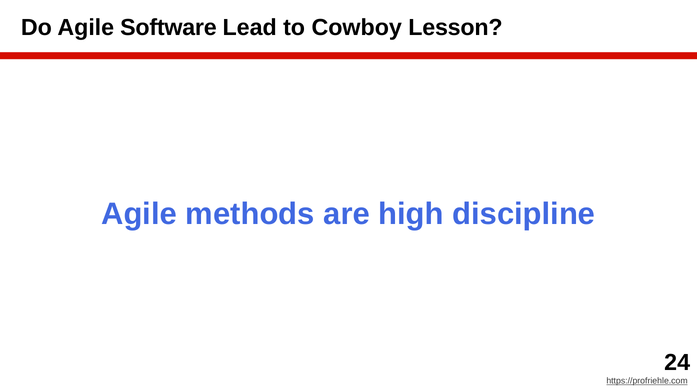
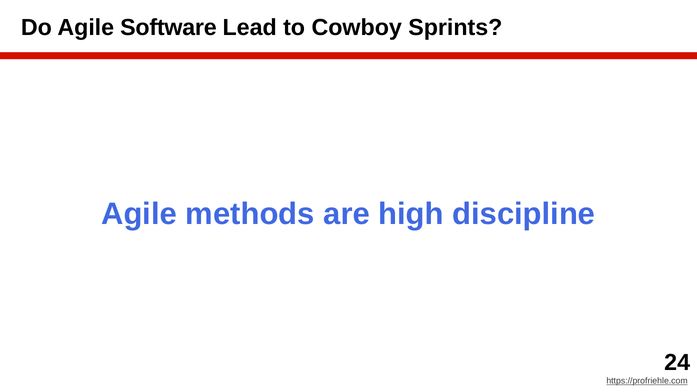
Lesson: Lesson -> Sprints (455, 28)
